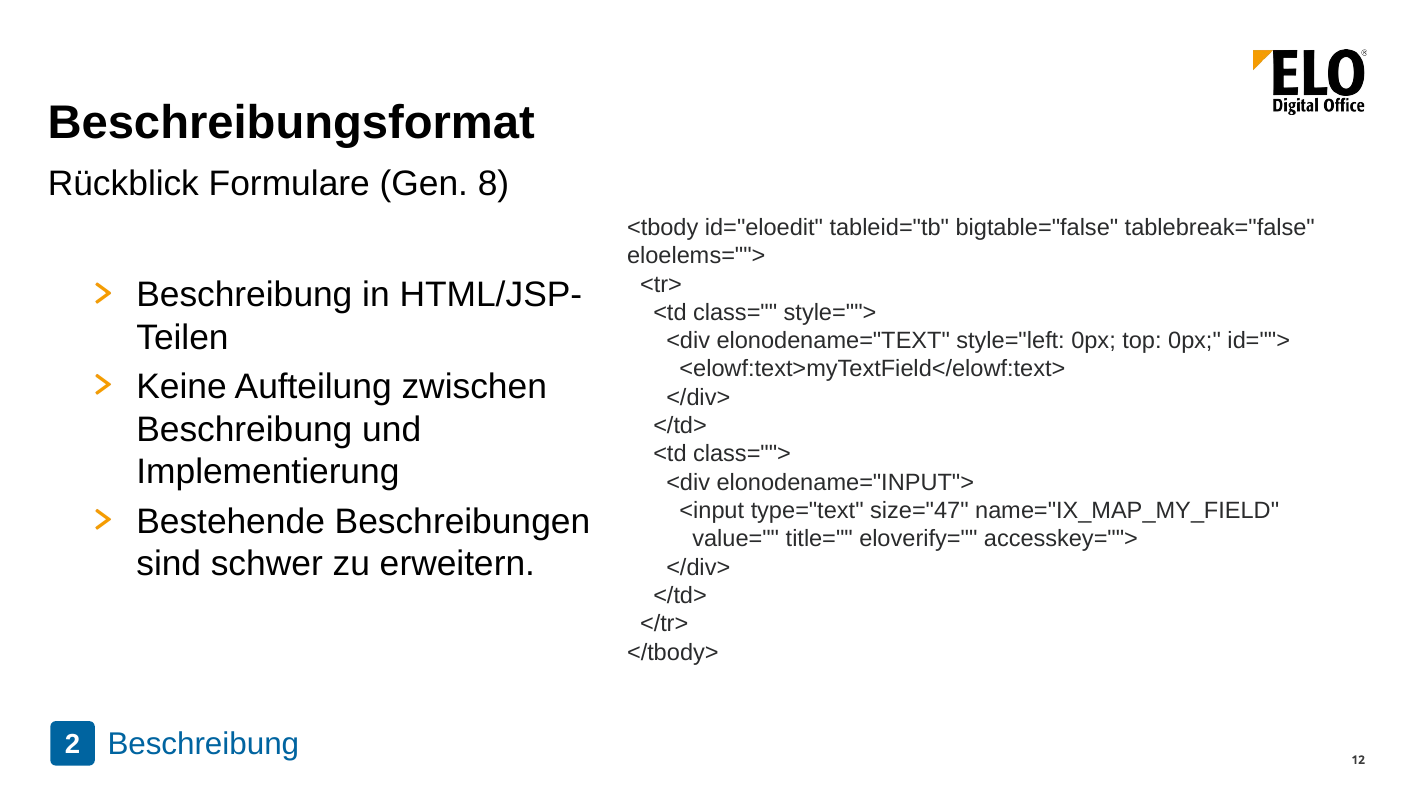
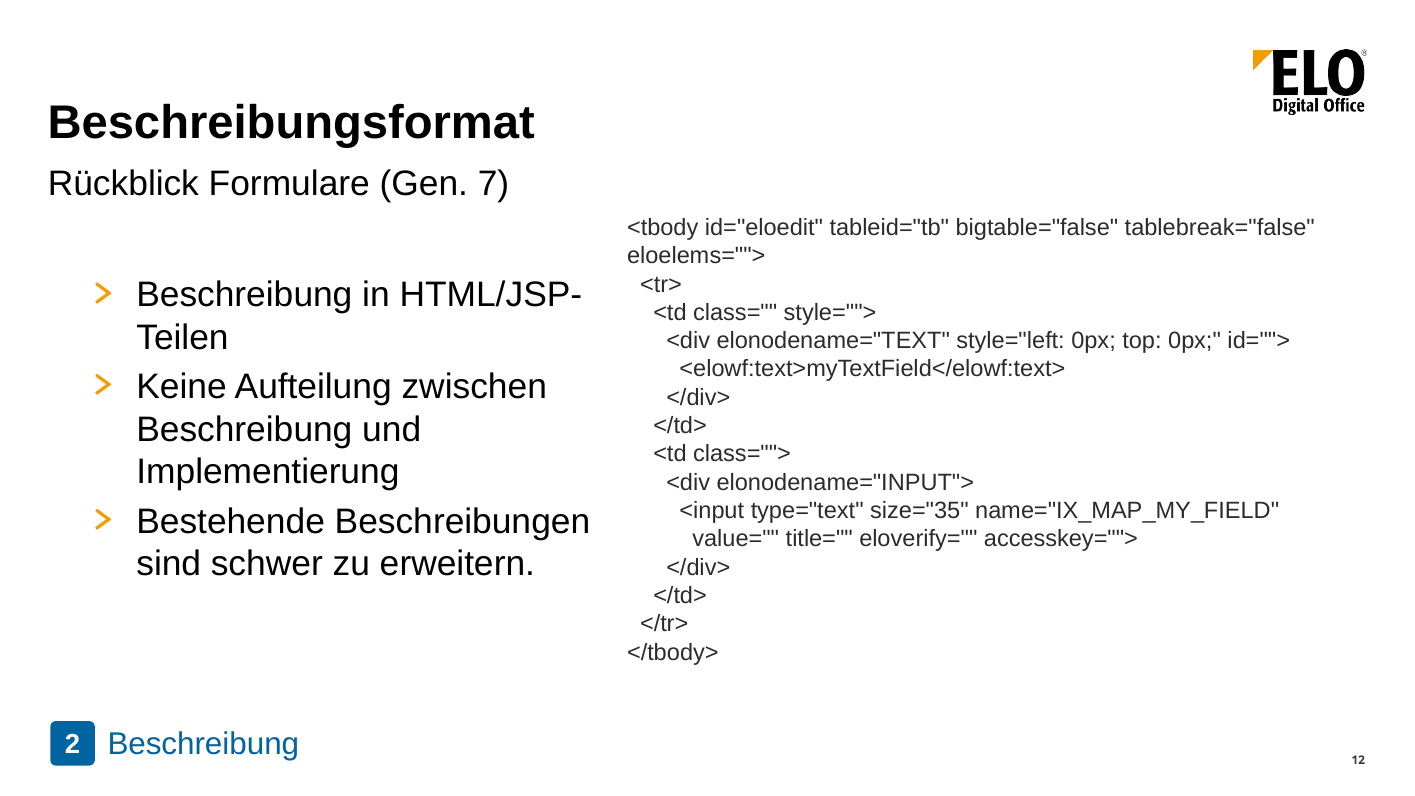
8: 8 -> 7 (493, 184)
size="47: size="47 -> size="35 (919, 511)
